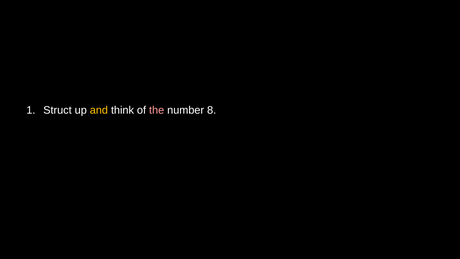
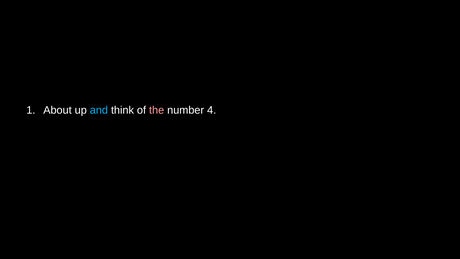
Struct: Struct -> About (57, 110)
and colour: yellow -> light blue (99, 110)
8: 8 -> 4 (212, 110)
